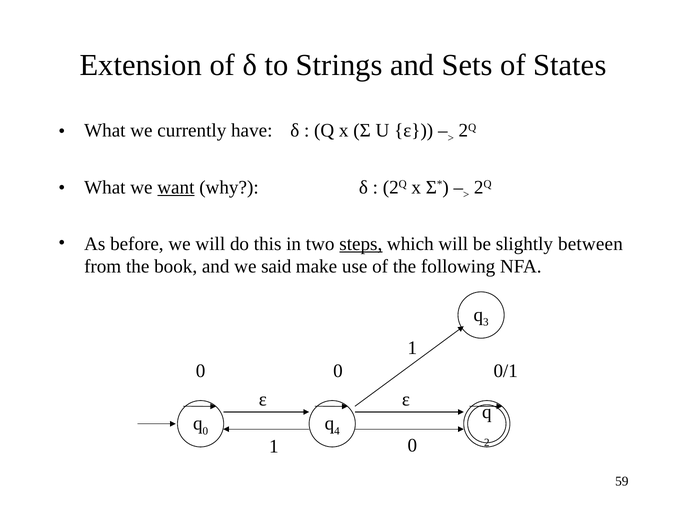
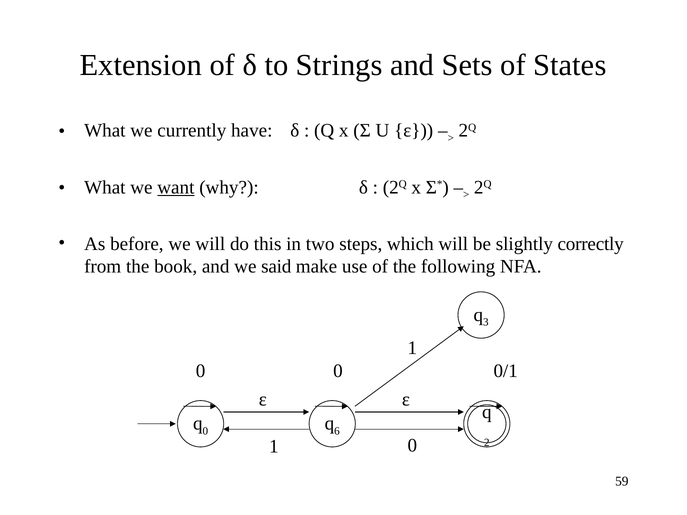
steps underline: present -> none (361, 244)
between: between -> correctly (591, 244)
4: 4 -> 6 (337, 431)
